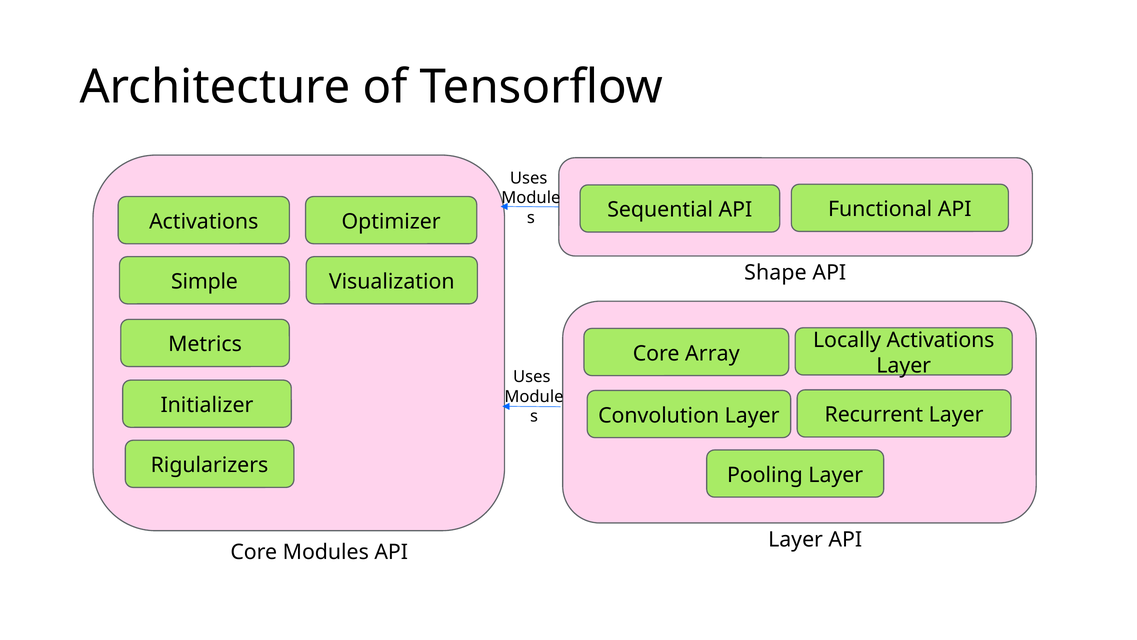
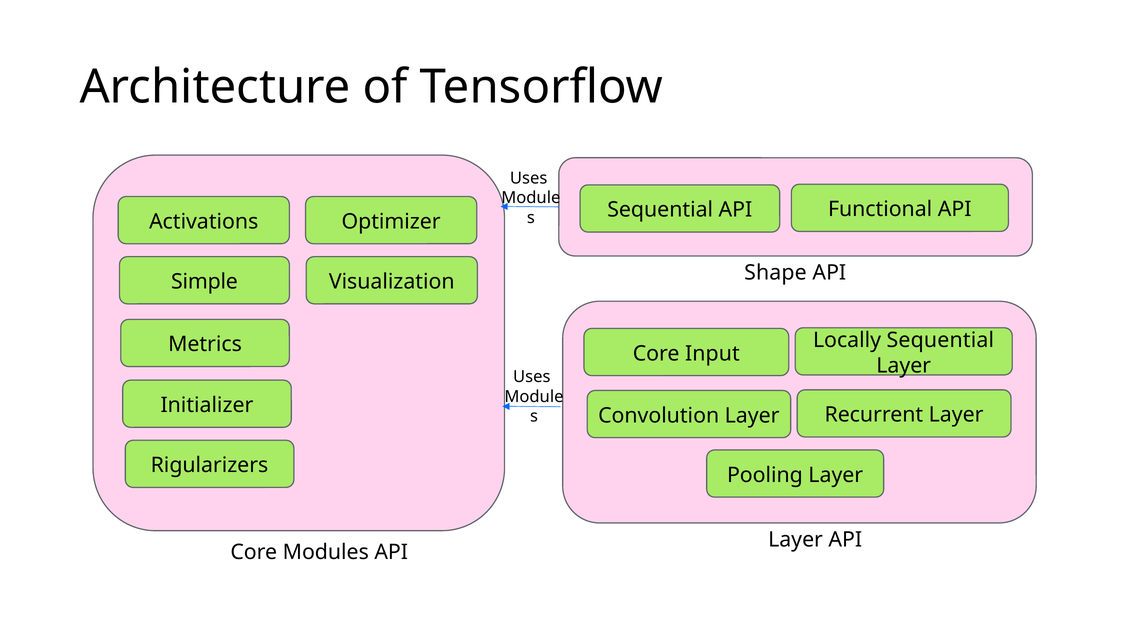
Locally Activations: Activations -> Sequential (940, 340)
Array: Array -> Input (712, 353)
